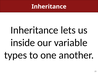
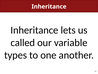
inside: inside -> called (23, 42)
